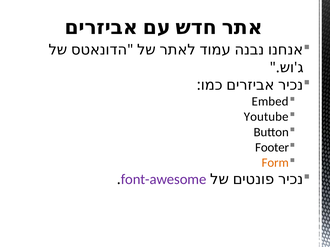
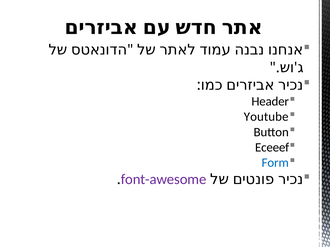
Embed: Embed -> Header (270, 102)
Footer: Footer -> Eceeef (272, 148)
Form colour: orange -> blue (275, 163)
